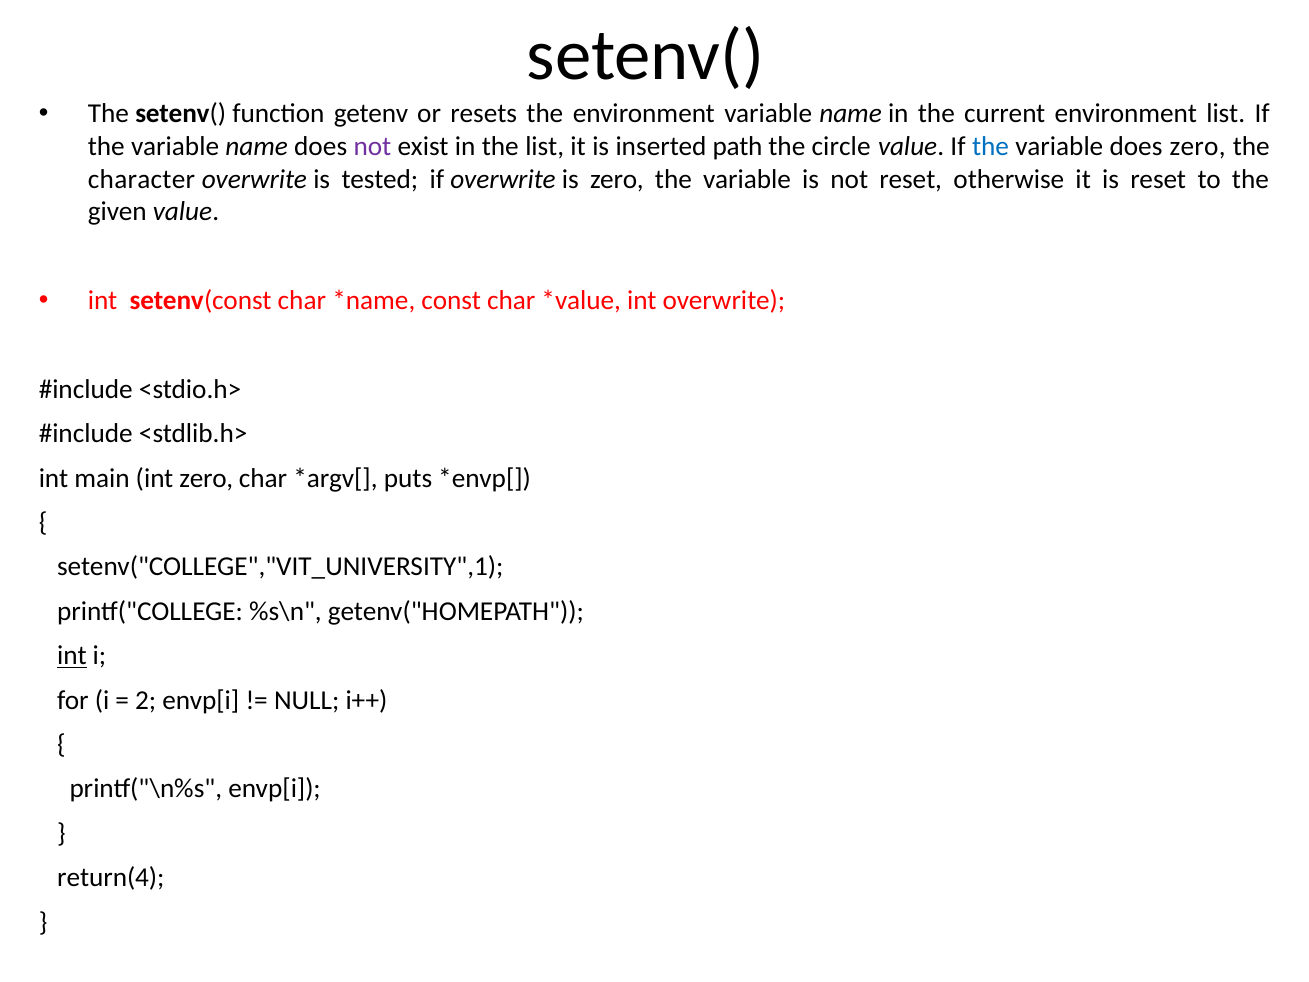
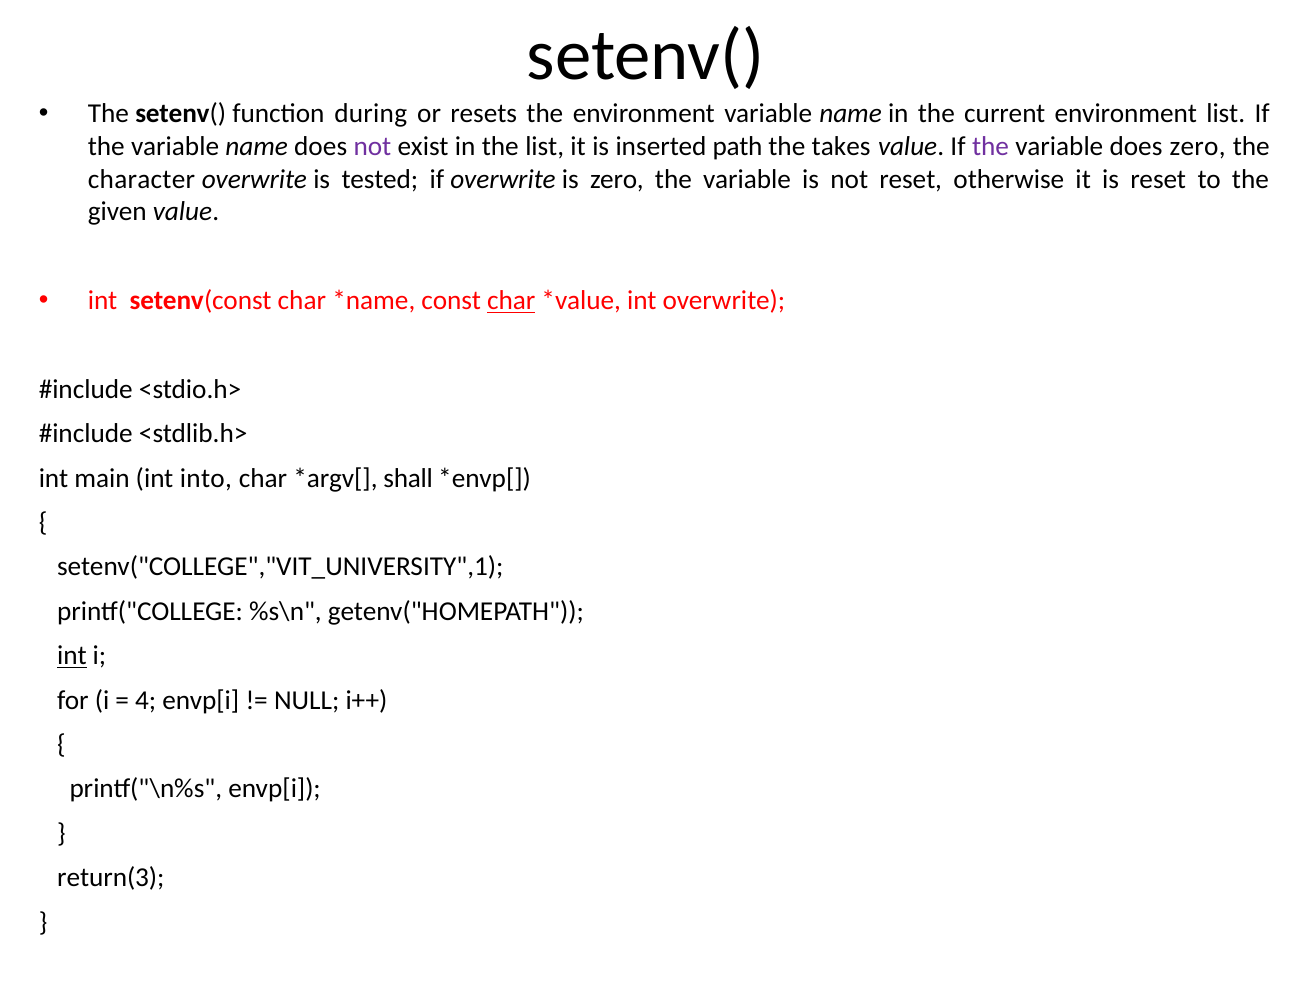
getenv: getenv -> during (371, 114)
circle: circle -> takes (841, 146)
the colour: blue -> purple (991, 146)
char underline: none -> present (511, 301)
int zero: zero -> into (206, 478)
puts: puts -> shall (408, 478)
2: 2 -> 4 (146, 700)
return(4: return(4 -> return(3 (111, 877)
